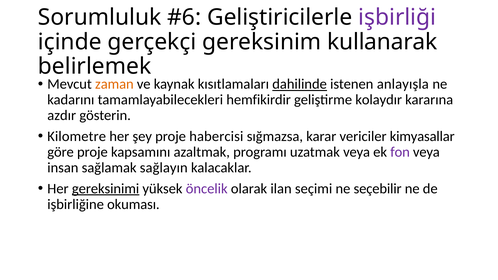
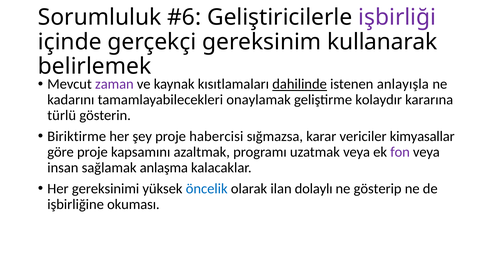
zaman colour: orange -> purple (114, 84)
hemfikirdir: hemfikirdir -> onaylamak (259, 100)
azdır: azdır -> türlü (62, 116)
Kilometre: Kilometre -> Biriktirme (77, 136)
sağlayın: sağlayın -> anlaşma (164, 168)
gereksinimi underline: present -> none (106, 189)
öncelik colour: purple -> blue (207, 189)
seçimi: seçimi -> dolaylı (314, 189)
seçebilir: seçebilir -> gösterip (378, 189)
